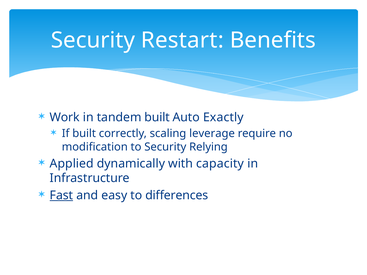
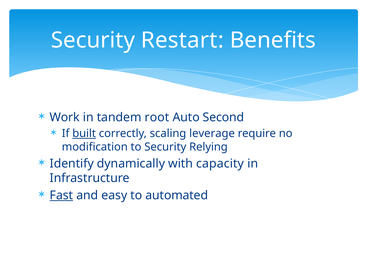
tandem built: built -> root (157, 117)
Exactly: Exactly -> Second (223, 117)
built underline: none -> present (84, 134)
Applied: Applied -> Identify (72, 164)
differences: differences -> automated (177, 195)
